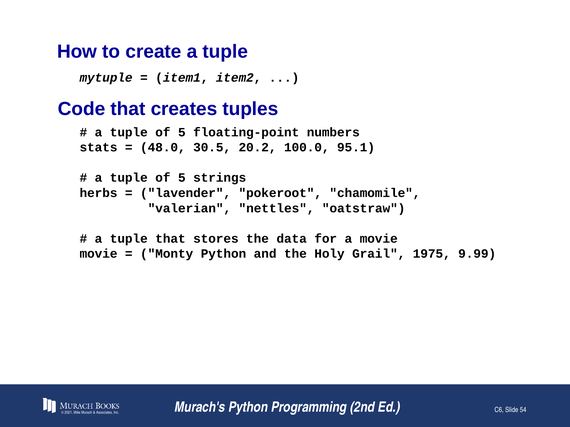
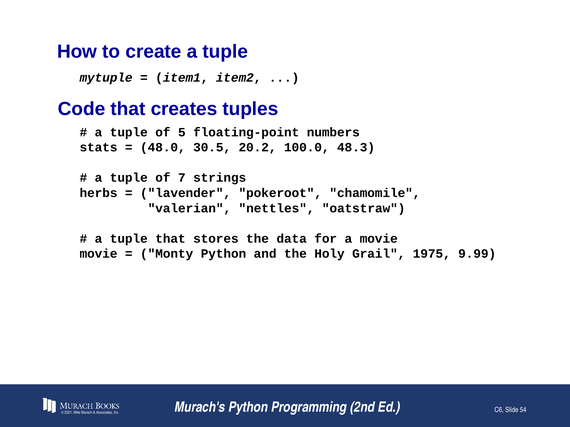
95.1: 95.1 -> 48.3 (356, 148)
5: 5 -> 7 (182, 178)
